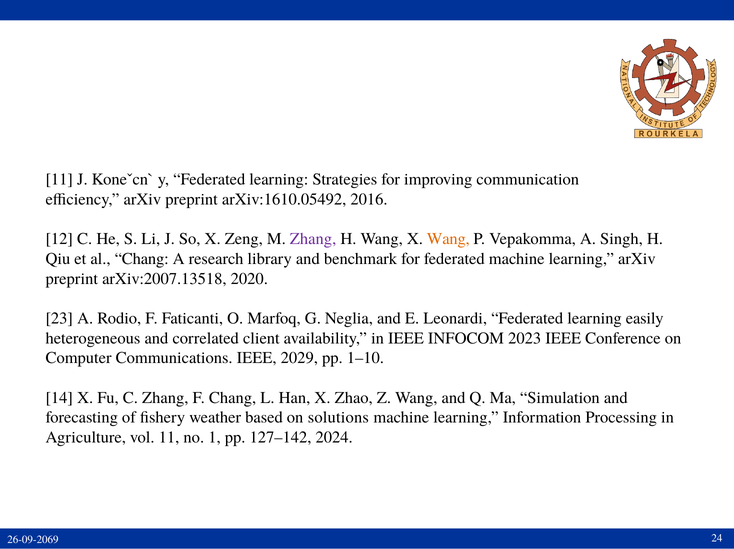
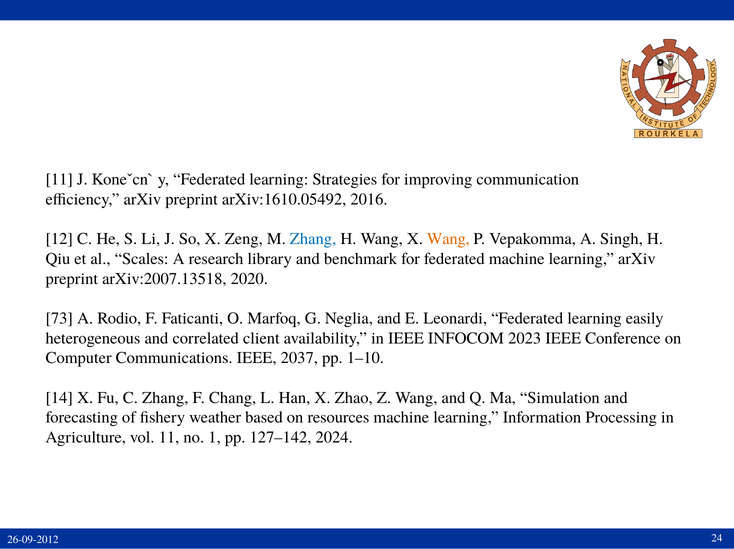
Zhang colour: purple -> blue (313, 239)
al Chang: Chang -> Scales (142, 259)
23: 23 -> 73 (59, 318)
2029: 2029 -> 2037 (299, 358)
solutions: solutions -> resources (338, 418)
26-09-2069: 26-09-2069 -> 26-09-2012 (33, 540)
